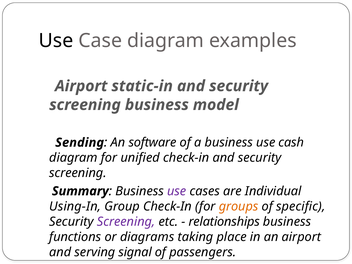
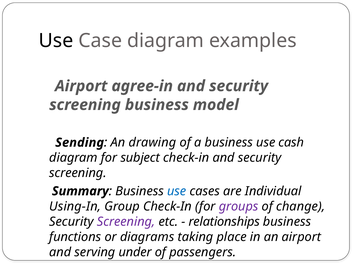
static-in: static-in -> agree-in (142, 86)
software: software -> drawing (152, 143)
unified: unified -> subject (140, 158)
use colour: purple -> blue (177, 191)
groups colour: orange -> purple (239, 206)
specific: specific -> change (301, 206)
signal: signal -> under (135, 252)
